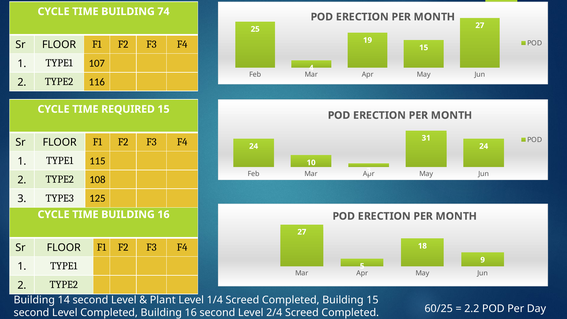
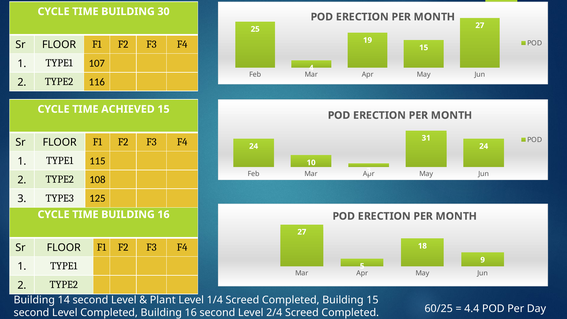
74: 74 -> 30 (164, 12)
REQUIRED: REQUIRED -> ACHIEVED (128, 109)
2.2: 2.2 -> 4.4 (472, 308)
